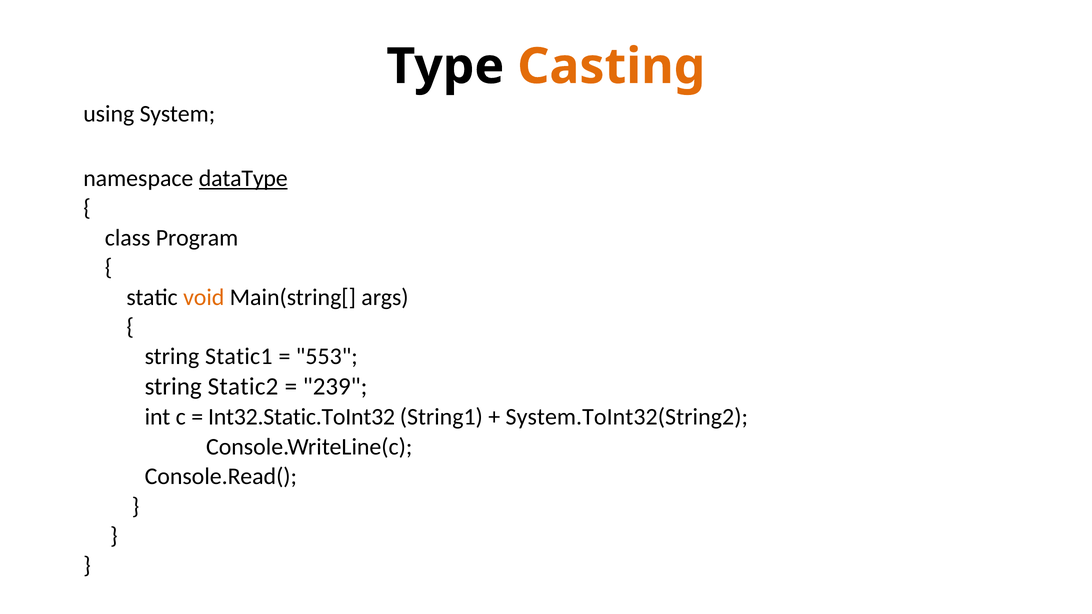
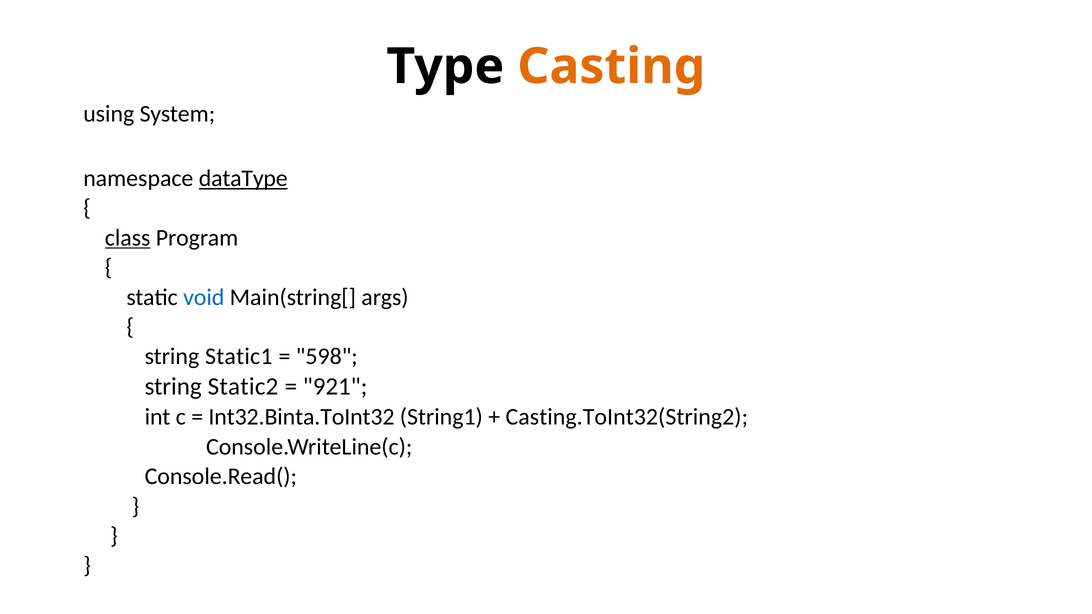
class underline: none -> present (128, 238)
void colour: orange -> blue (204, 297)
553: 553 -> 598 (327, 357)
239: 239 -> 921 (335, 387)
Int32.Static.ToInt32: Int32.Static.ToInt32 -> Int32.Binta.ToInt32 (301, 417)
System.ToInt32(String2: System.ToInt32(String2 -> Casting.ToInt32(String2 (627, 417)
